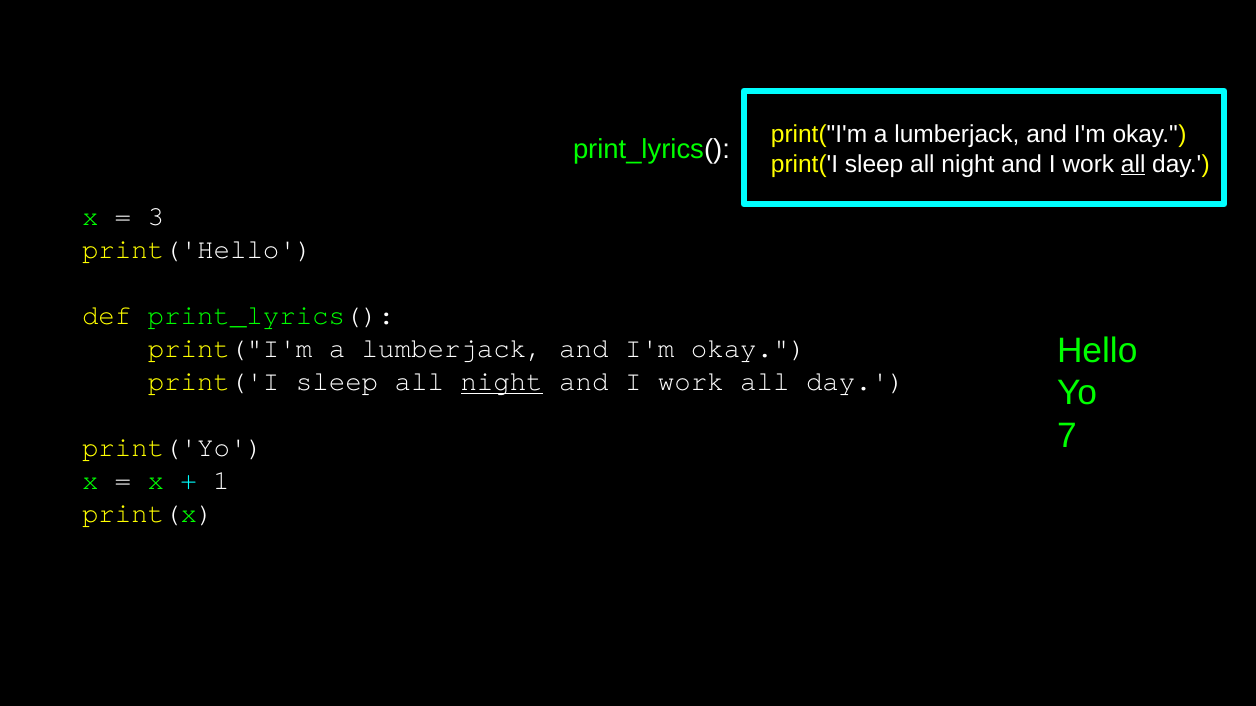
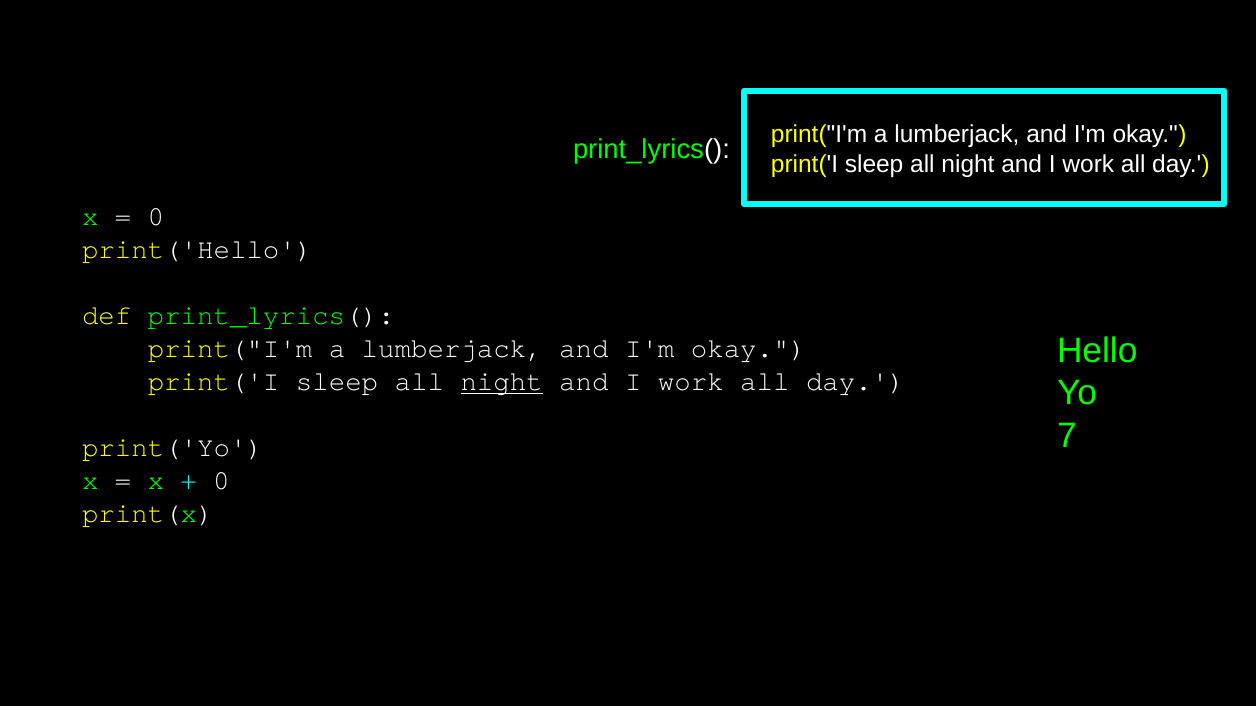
all underline: present -> none (1133, 164)
3: 3 -> 0 (156, 217)
1: 1 -> 0 (221, 481)
